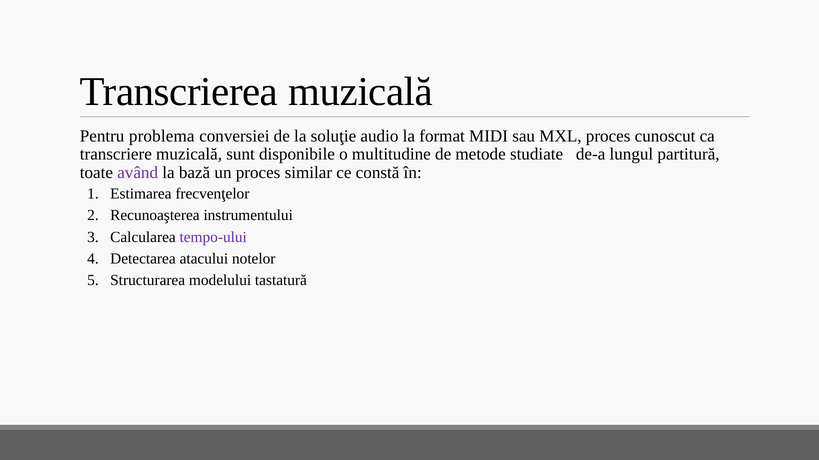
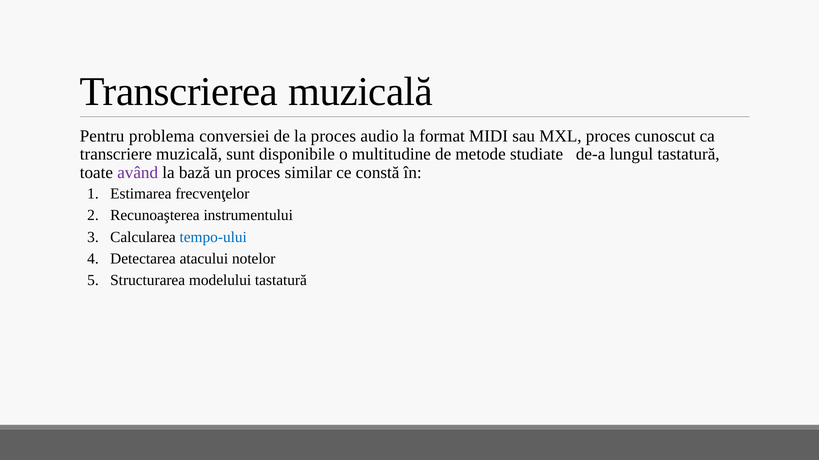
la soluţie: soluţie -> proces (333, 136)
lungul partitură: partitură -> tastatură (689, 155)
tempo-ului colour: purple -> blue (213, 237)
